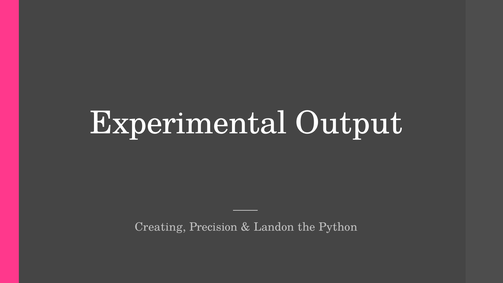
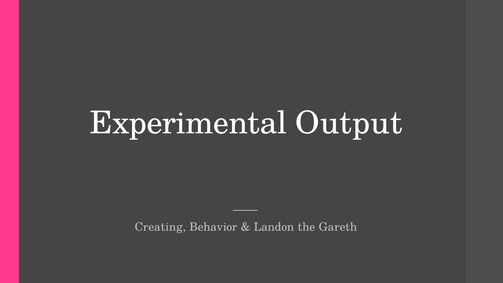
Precision: Precision -> Behavior (213, 227)
Python: Python -> Gareth (338, 227)
